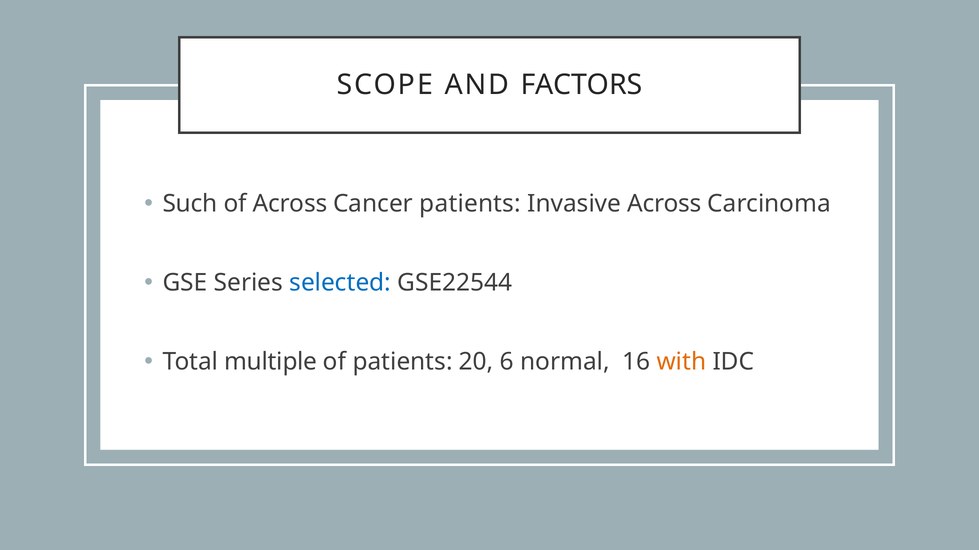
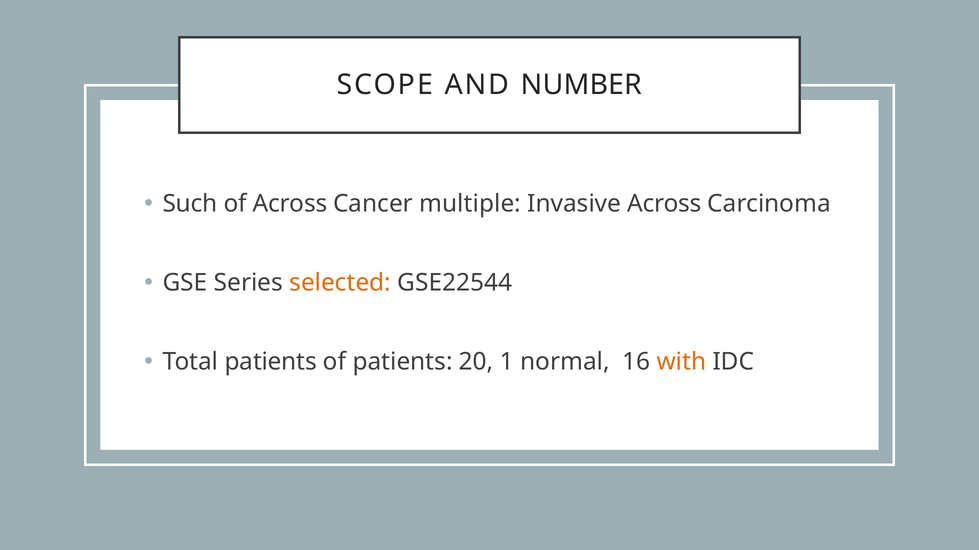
FACTORS: FACTORS -> NUMBER (581, 85)
Cancer patients: patients -> multiple (470, 204)
selected colour: blue -> orange (340, 283)
Total multiple: multiple -> patients (271, 362)
6: 6 -> 1 (507, 362)
